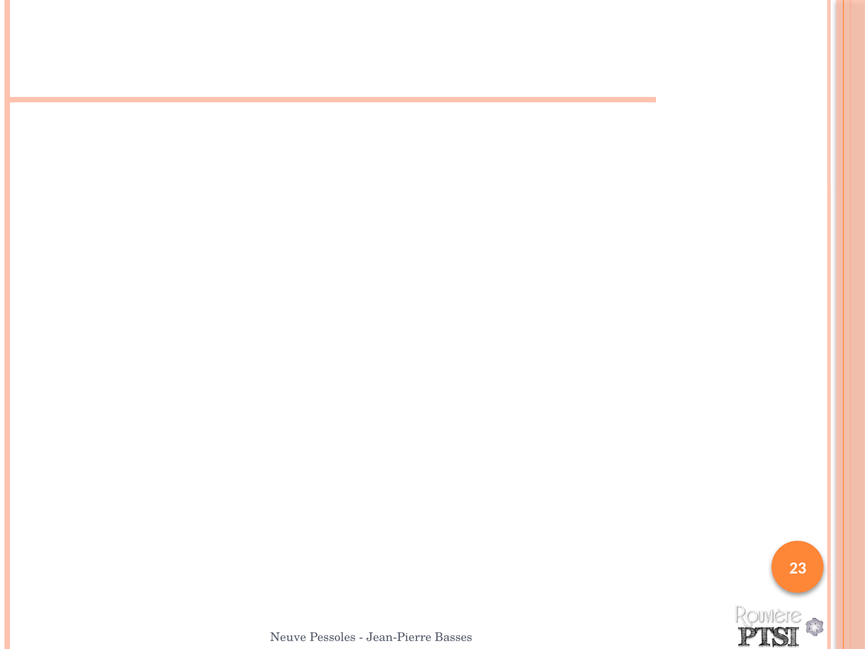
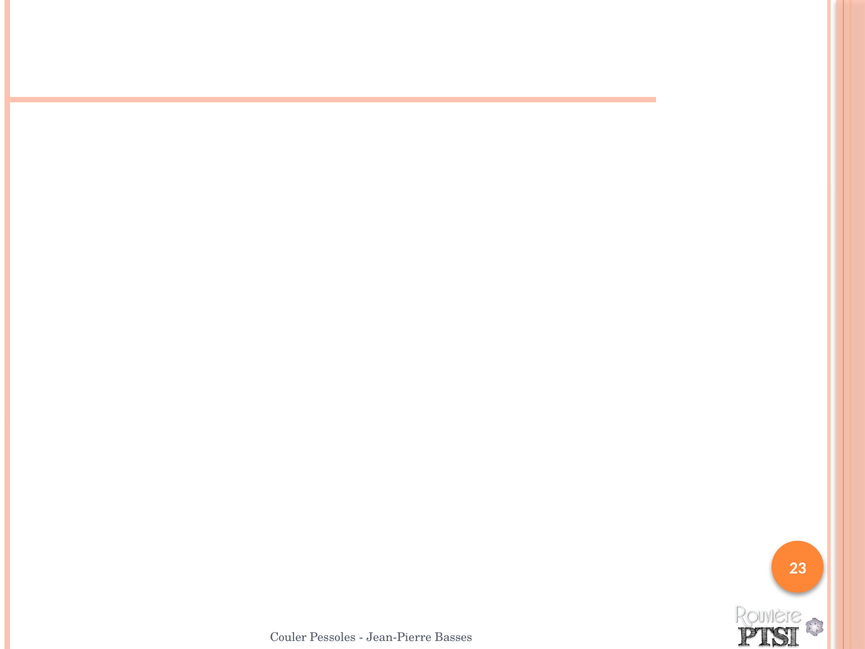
Neuve: Neuve -> Couler (288, 637)
